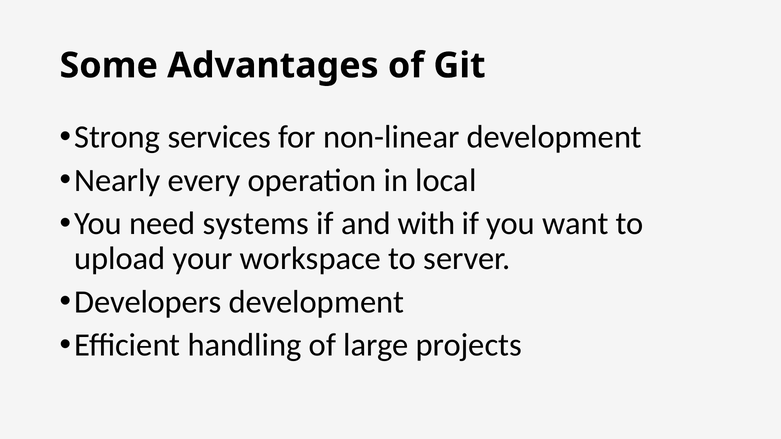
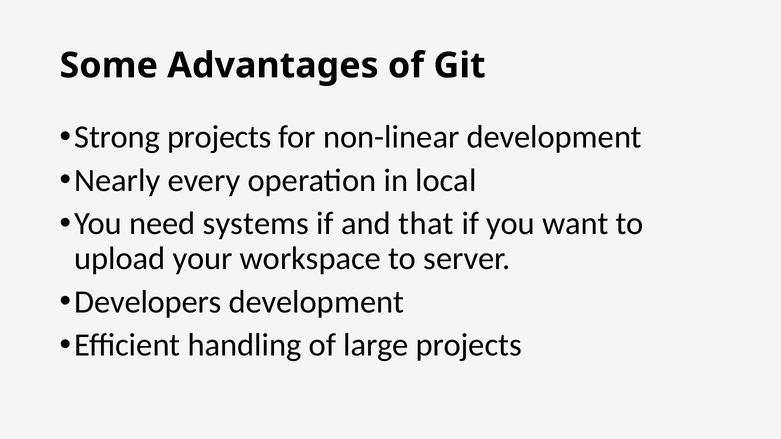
Strong services: services -> projects (219, 137)
with: with -> that (426, 224)
